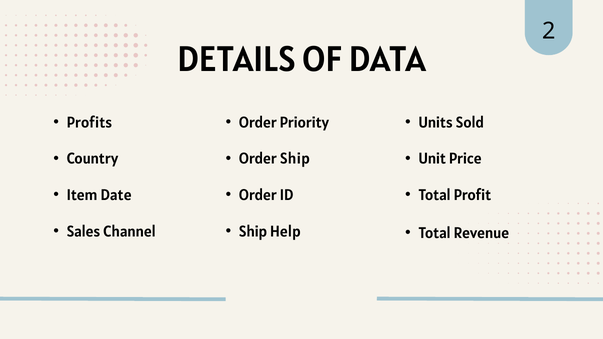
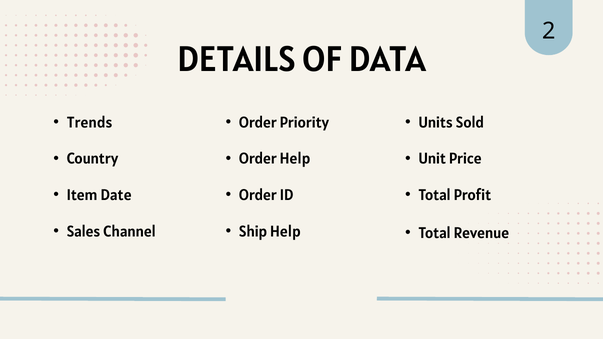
Profits: Profits -> Trends (89, 122)
Order Ship: Ship -> Help (295, 159)
